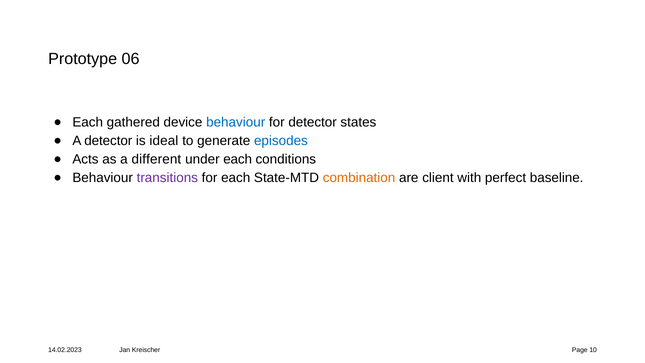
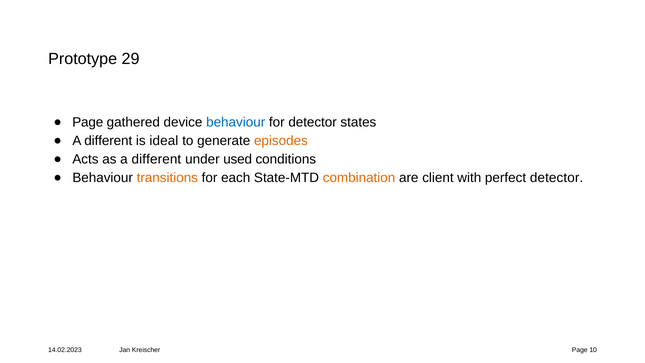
06: 06 -> 29 (131, 59)
Each: Each -> Page (88, 122)
detector: detector -> different (108, 141)
episodes colour: blue -> orange (281, 141)
under each: each -> used (238, 159)
transitions colour: purple -> orange (167, 178)
perfect baseline: baseline -> detector (557, 178)
